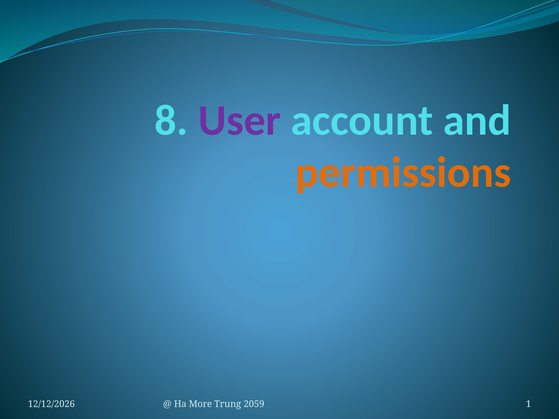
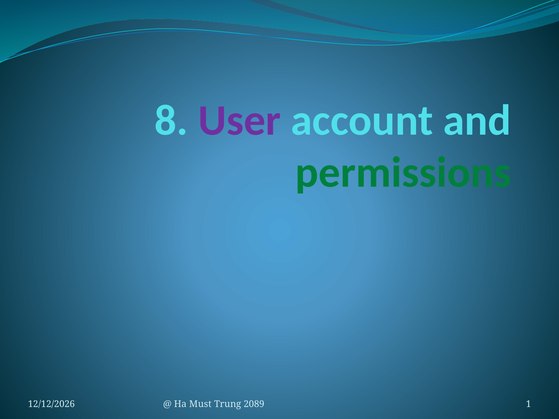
permissions colour: orange -> green (403, 173)
More: More -> Must (200, 404)
2059: 2059 -> 2089 (254, 404)
